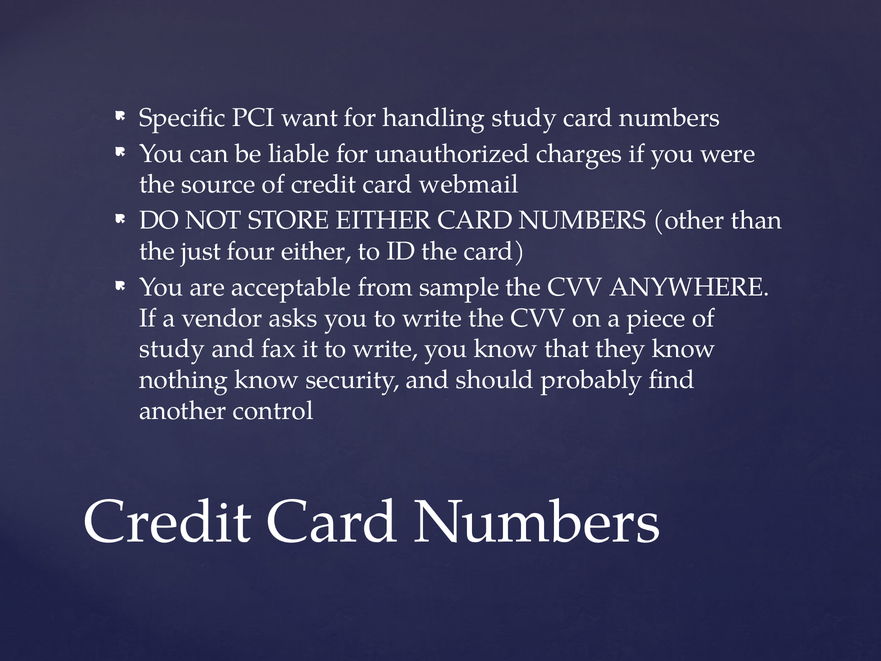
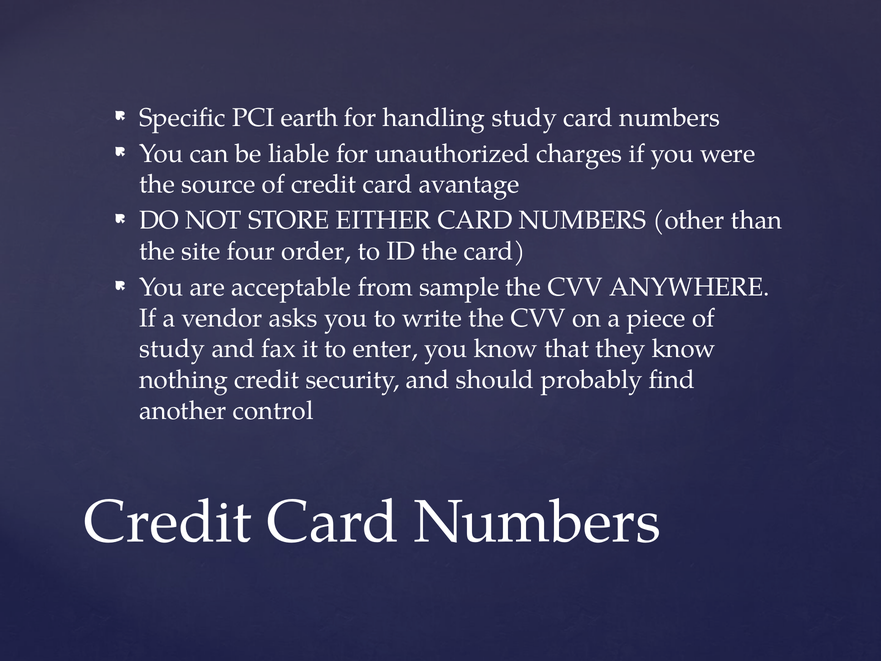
want: want -> earth (309, 117)
webmail: webmail -> avantage (469, 184)
just: just -> site (201, 251)
four either: either -> order (316, 251)
it to write: write -> enter (385, 349)
nothing know: know -> credit (267, 380)
